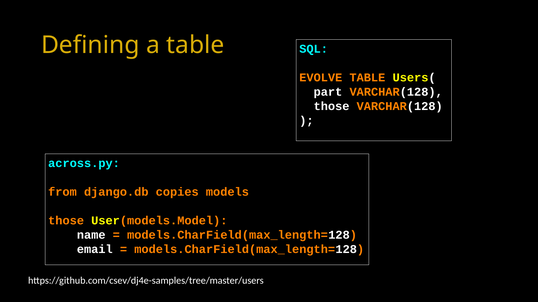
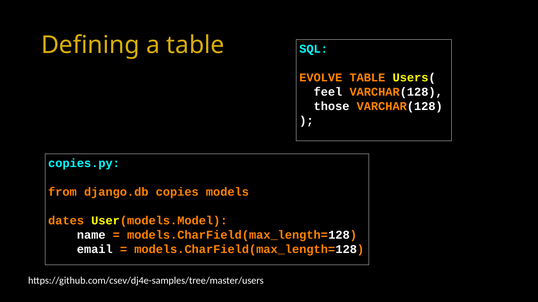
part: part -> feel (328, 92)
across.py: across.py -> copies.py (84, 164)
those: those -> dates (66, 221)
